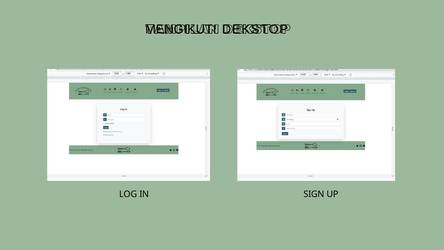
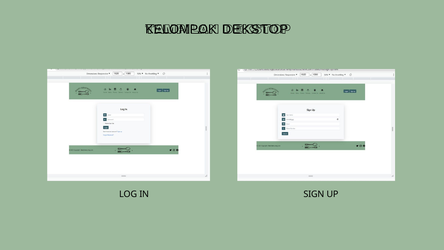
MENGIKUTI: MENGIKUTI -> KELOMPOK (181, 29)
